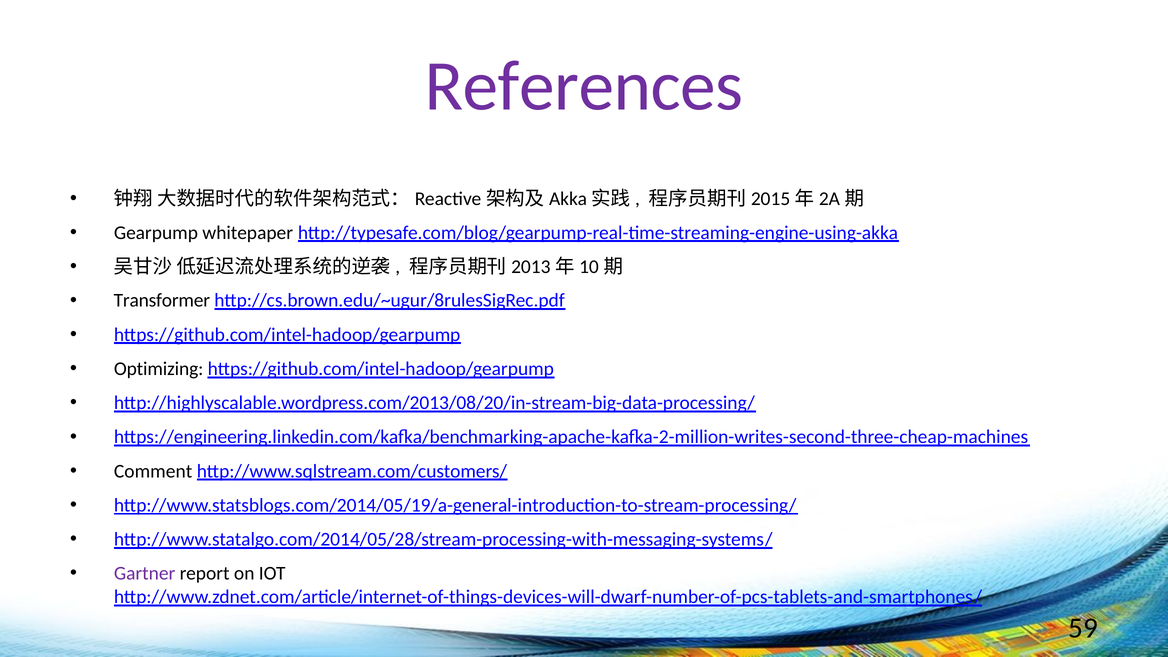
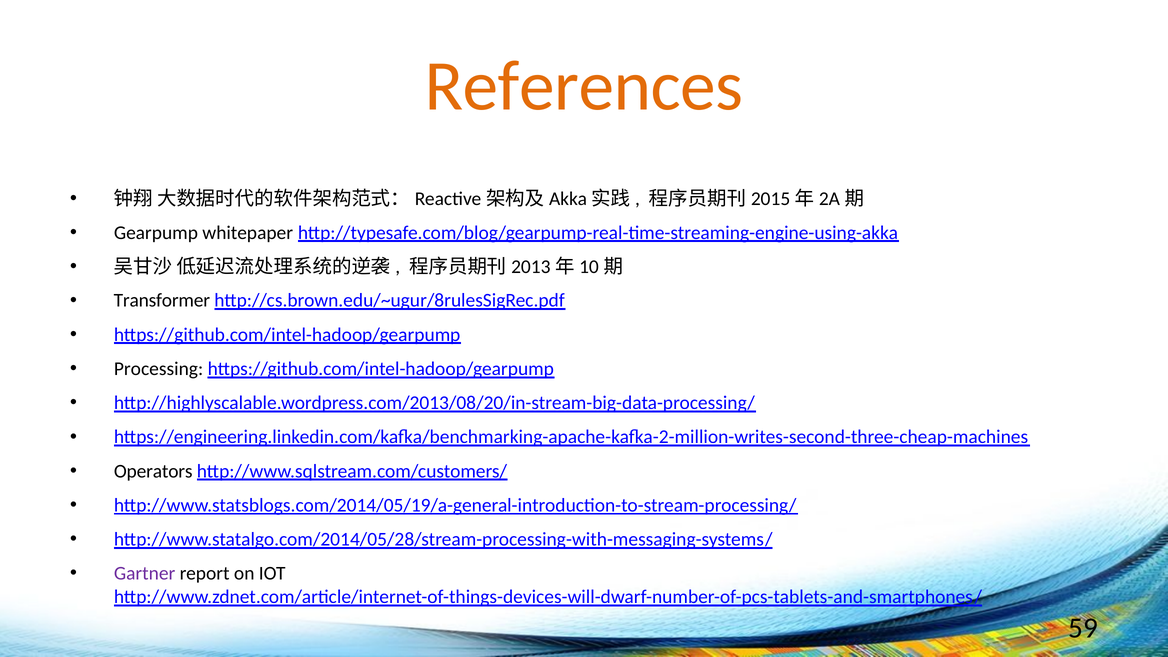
References colour: purple -> orange (584, 86)
Optimizing: Optimizing -> Processing (159, 369)
Comment: Comment -> Operators (153, 471)
